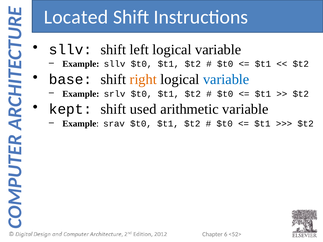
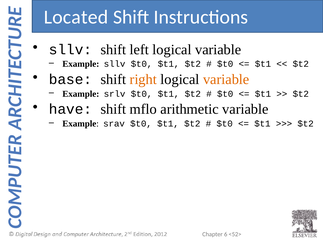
variable colour: blue -> orange (226, 79)
kept: kept -> have (70, 109)
used: used -> mflo (143, 109)
